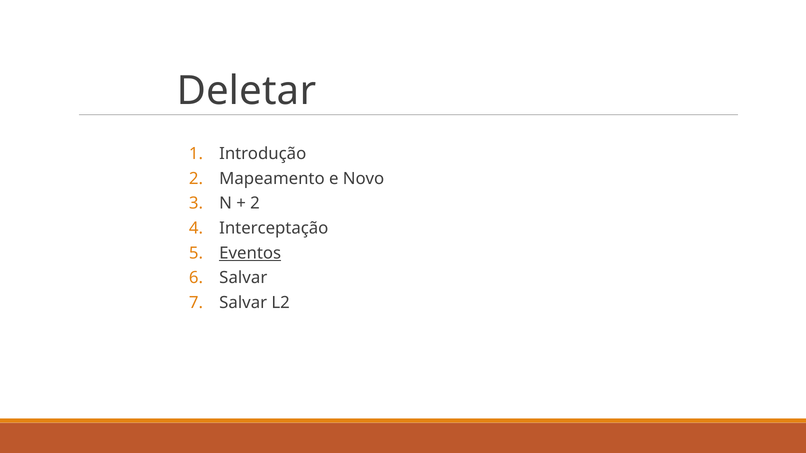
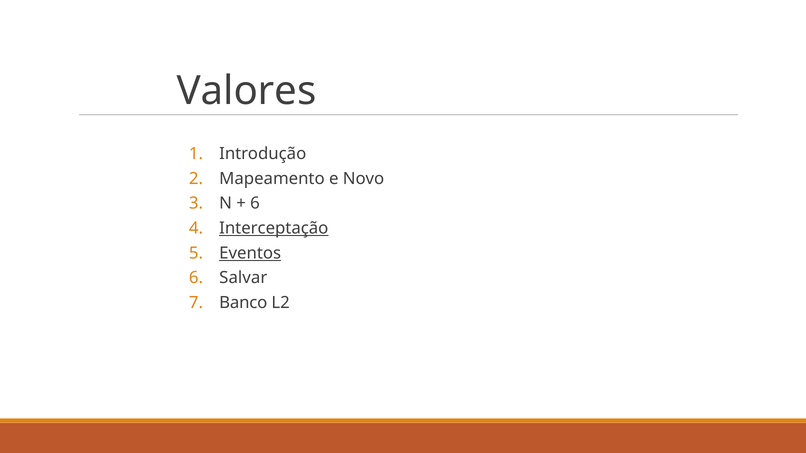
Deletar: Deletar -> Valores (247, 91)
2: 2 -> 6 (255, 204)
Interceptação underline: none -> present (274, 228)
Salvar: Salvar -> Banco (243, 303)
